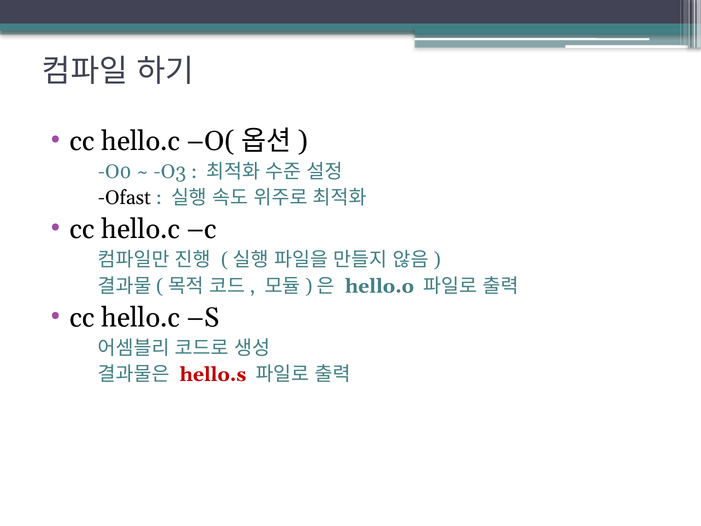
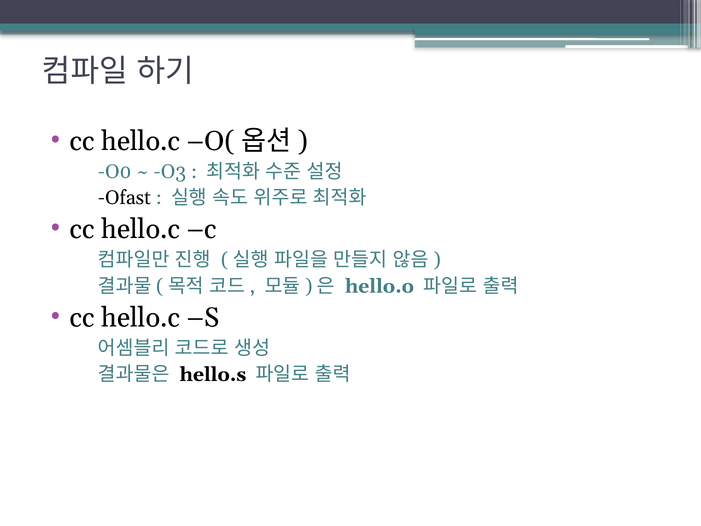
hello.s colour: red -> black (213, 374)
